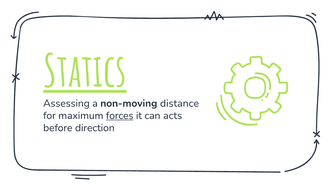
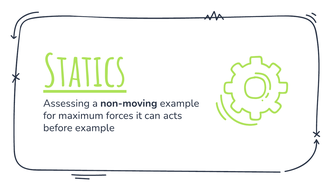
non-moving distance: distance -> example (180, 103)
forces underline: present -> none (120, 115)
before direction: direction -> example (95, 128)
